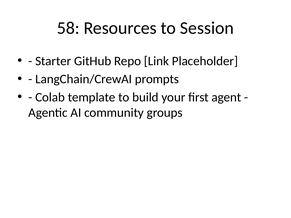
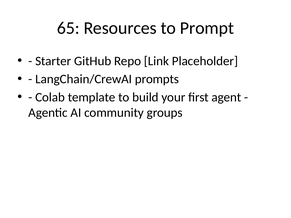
58: 58 -> 65 (68, 28)
Session: Session -> Prompt (207, 28)
